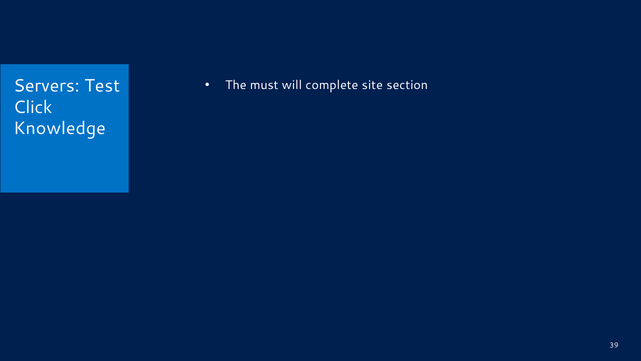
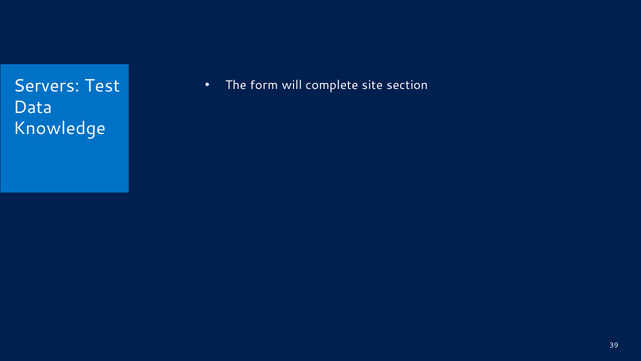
must: must -> form (264, 85)
Click: Click -> Data (33, 107)
